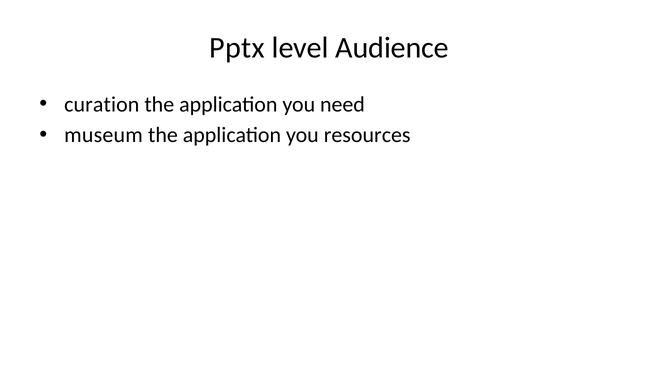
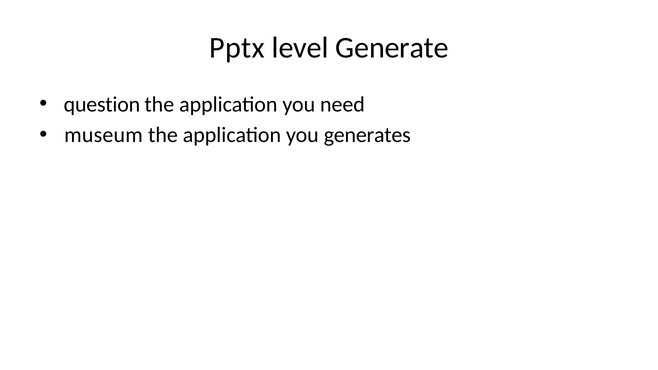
Audience: Audience -> Generate (392, 48)
curation: curation -> question (102, 104)
resources: resources -> generates (367, 135)
